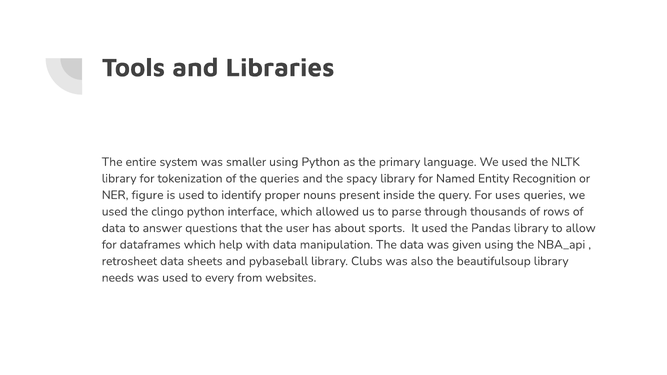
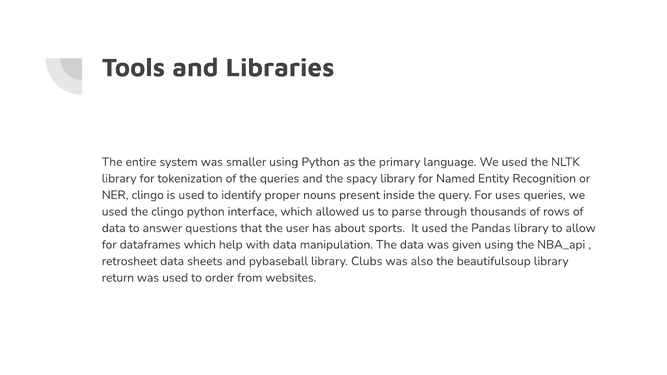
NER figure: figure -> clingo (148, 195)
needs: needs -> return (118, 278)
every: every -> order (220, 278)
